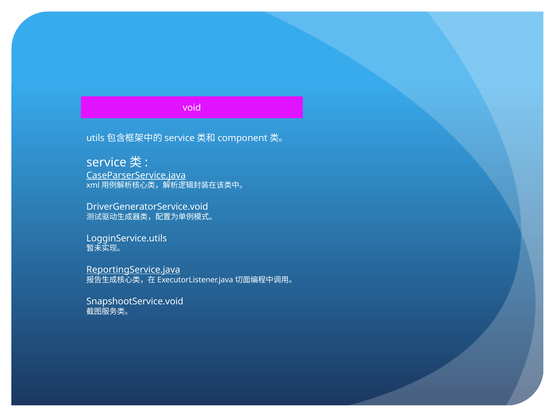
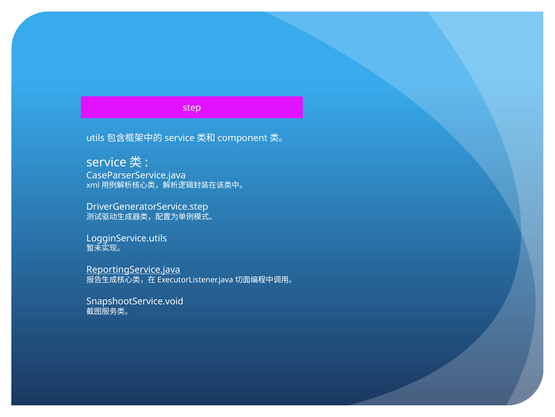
void: void -> step (192, 108)
CaseParserService.java underline: present -> none (136, 175)
DriverGeneratorService.void: DriverGeneratorService.void -> DriverGeneratorService.step (147, 206)
